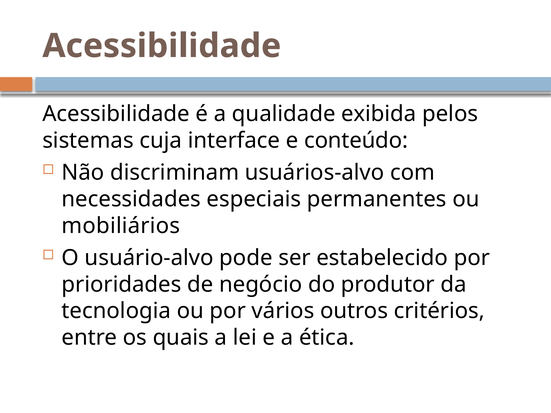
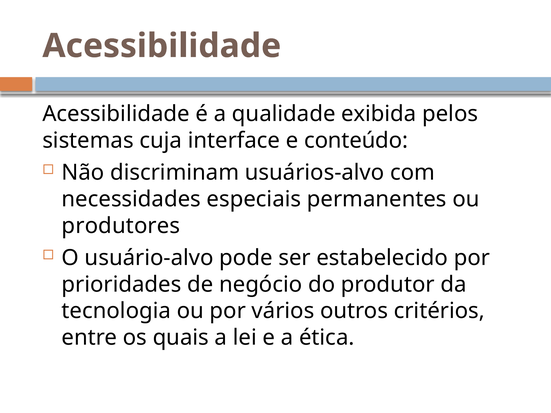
mobiliários: mobiliários -> produtores (121, 226)
